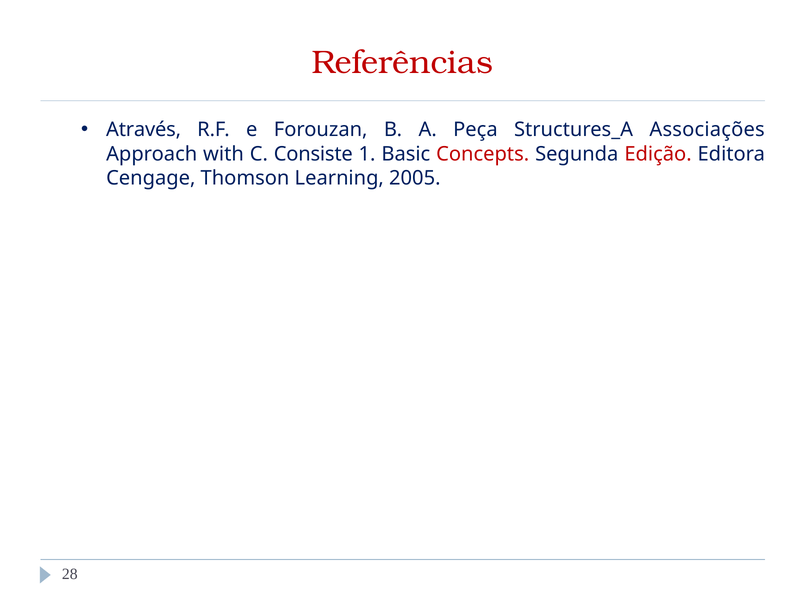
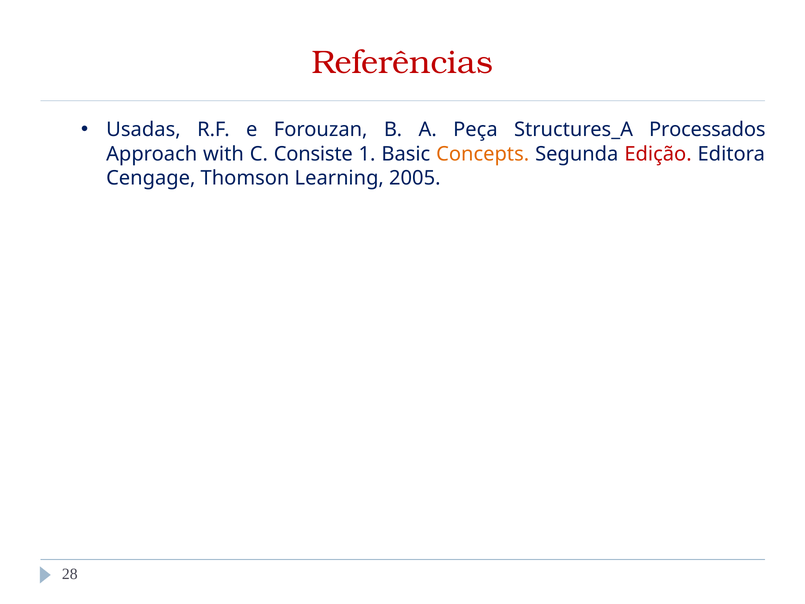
Através: Através -> Usadas (143, 130)
Associações: Associações -> Processados (707, 130)
Concepts colour: red -> orange (483, 154)
